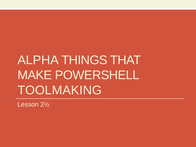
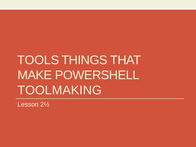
ALPHA: ALPHA -> TOOLS (38, 60)
